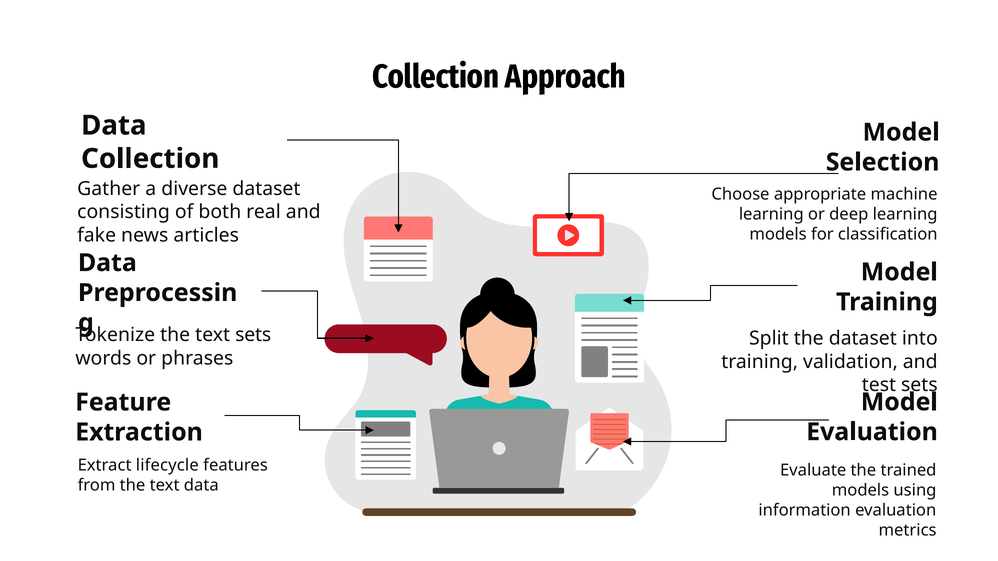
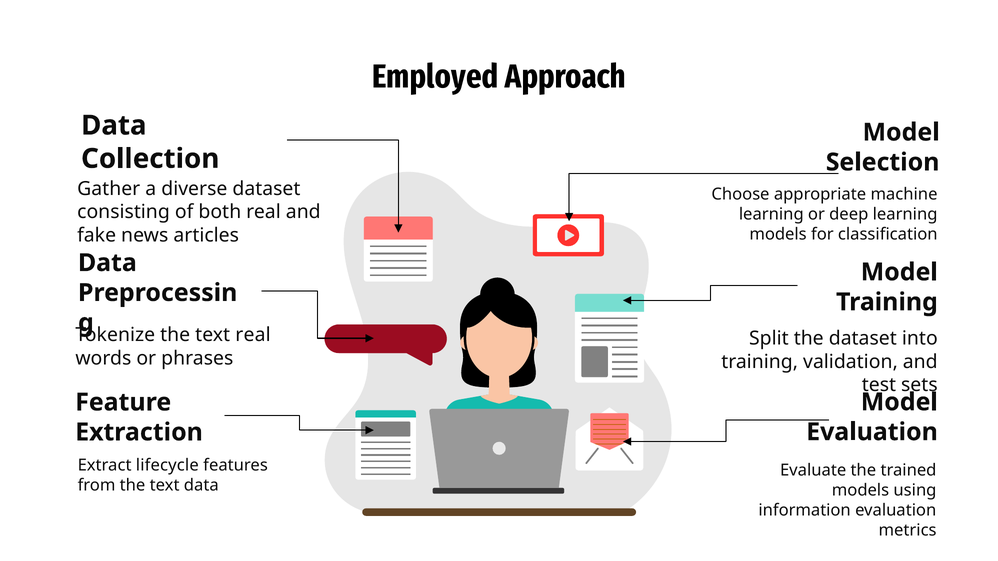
Collection: Collection -> Employed (435, 77)
text sets: sets -> real (253, 335)
